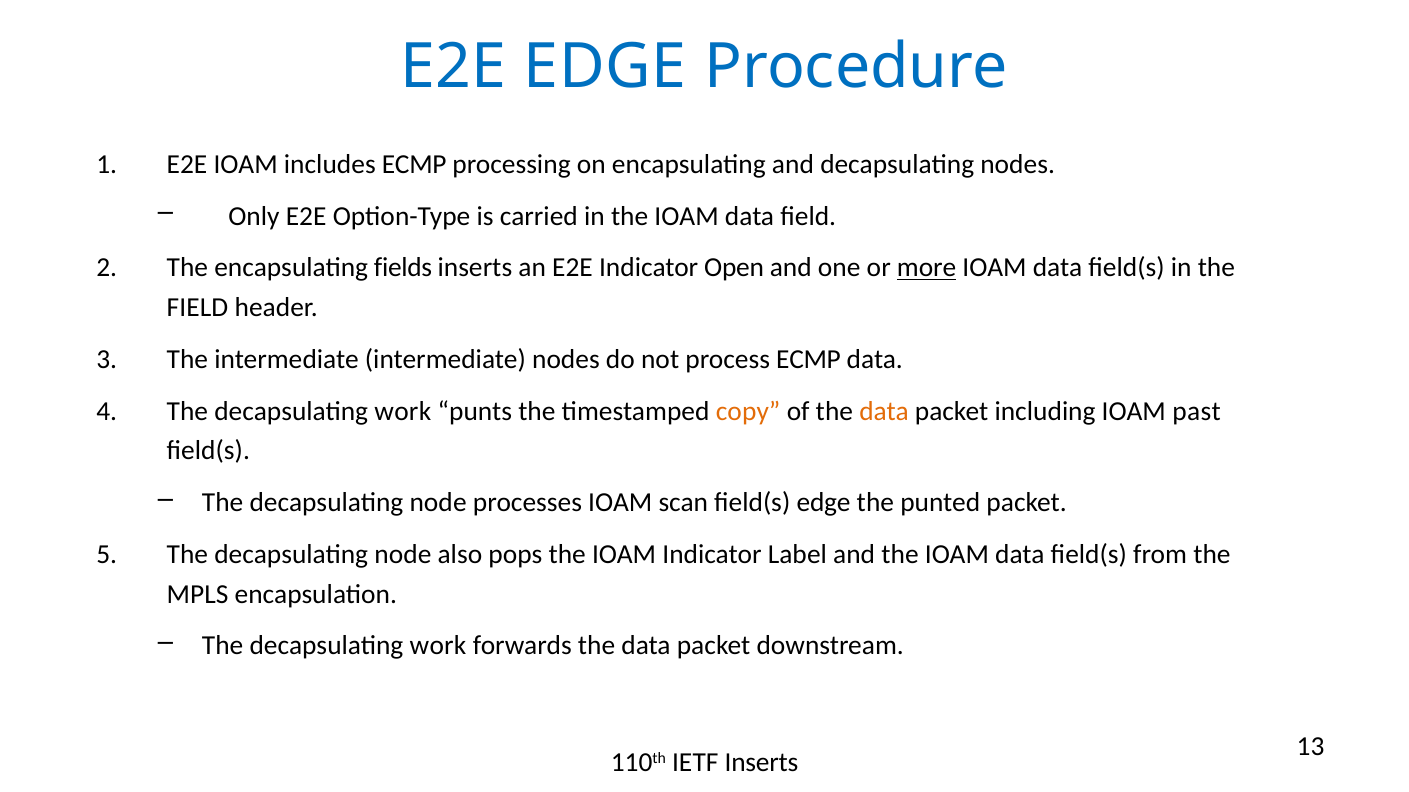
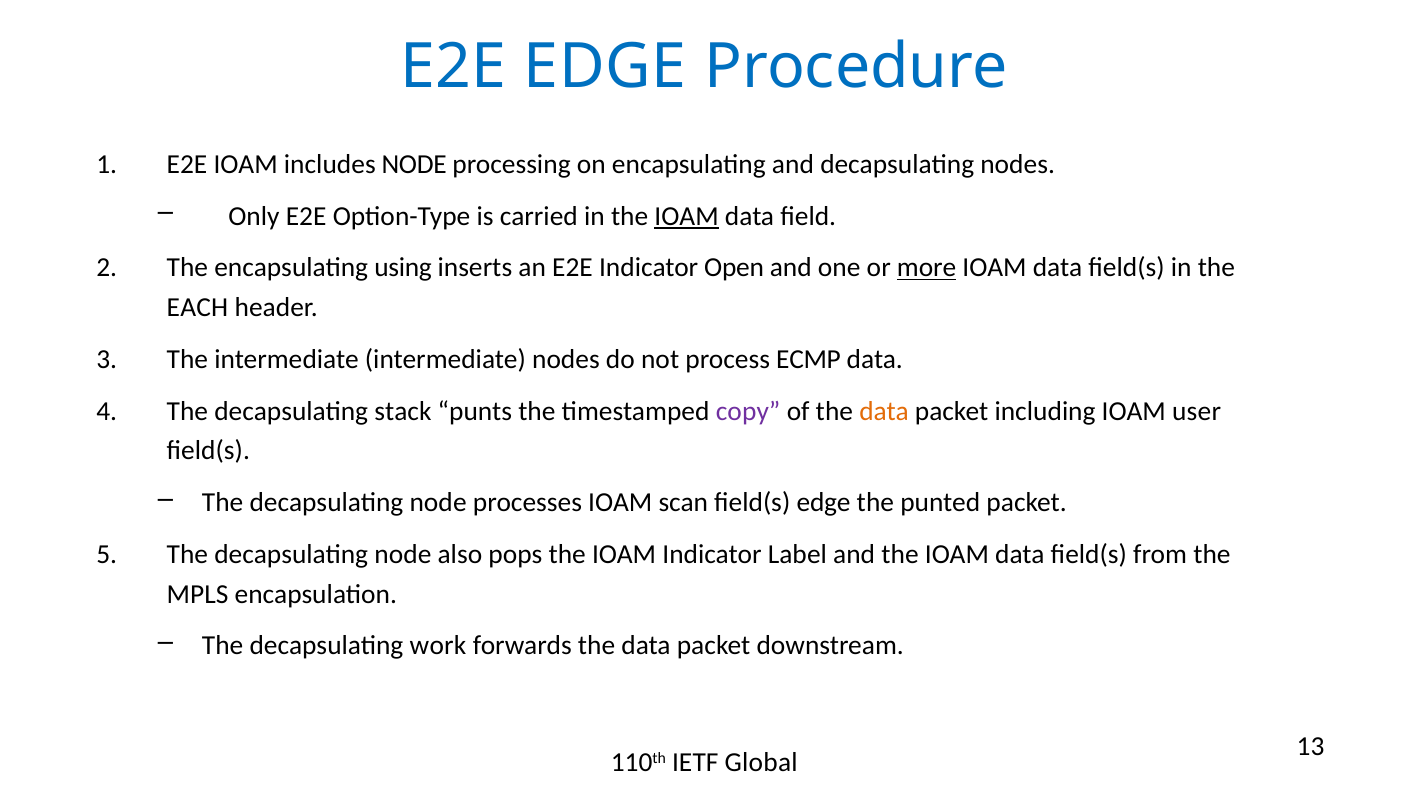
includes ECMP: ECMP -> NODE (414, 165)
IOAM underline: none -> present (687, 216)
fields: fields -> using (403, 268)
FIELD: FIELD -> EACH (197, 308)
work: work -> stack (403, 411)
copy colour: orange -> purple (748, 411)
past: past -> user (1197, 411)
IETF Inserts: Inserts -> Global (761, 763)
